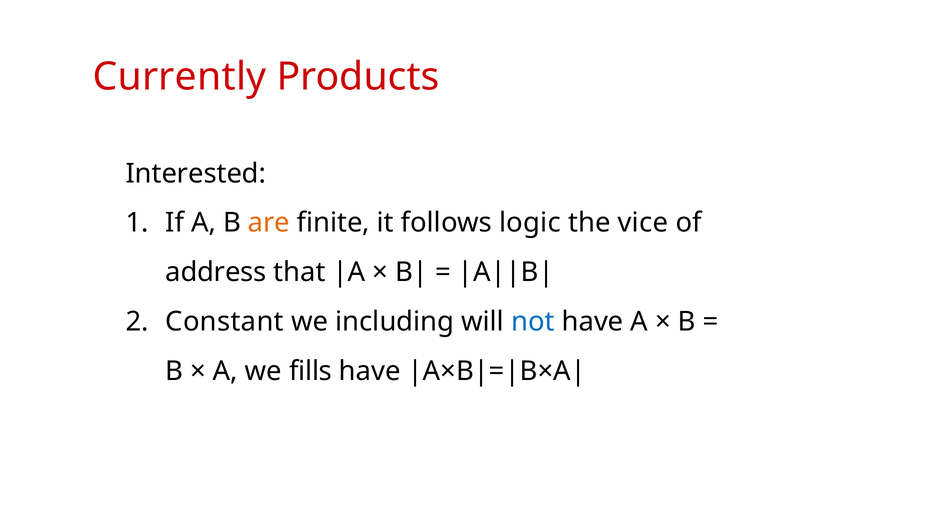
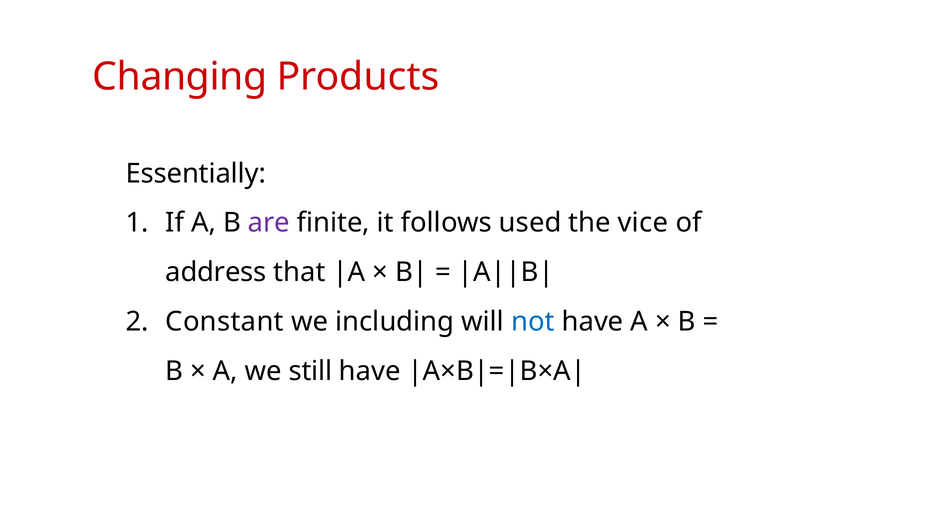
Currently: Currently -> Changing (180, 77)
Interested: Interested -> Essentially (196, 174)
are colour: orange -> purple (269, 223)
logic: logic -> used (530, 223)
fills: fills -> still (311, 371)
